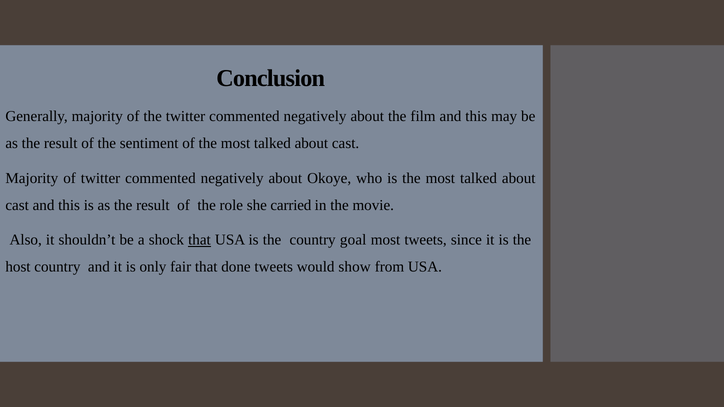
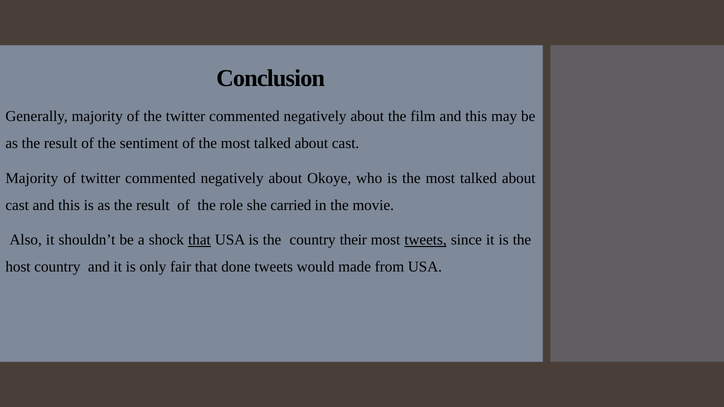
goal: goal -> their (353, 240)
tweets underline: none -> present (426, 240)
show: show -> made (355, 267)
